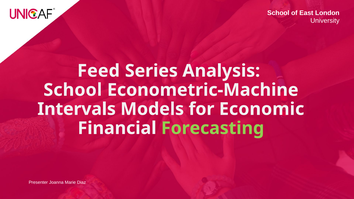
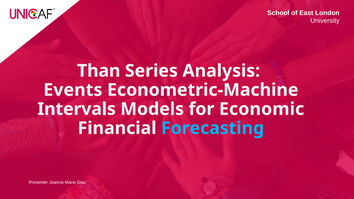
Feed: Feed -> Than (99, 71)
School: School -> Events (73, 90)
Forecasting colour: light green -> light blue (213, 128)
